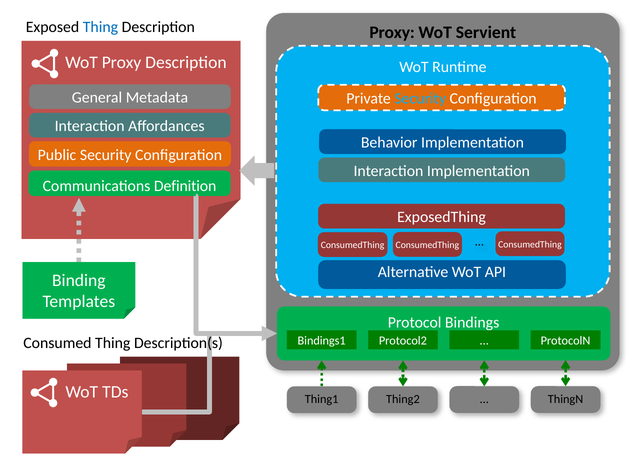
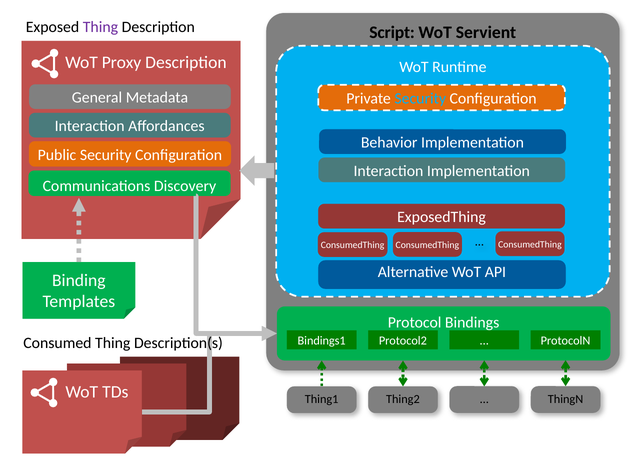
Thing colour: blue -> purple (100, 27)
Proxy: Proxy -> Script (392, 32)
Definition: Definition -> Discovery (185, 186)
